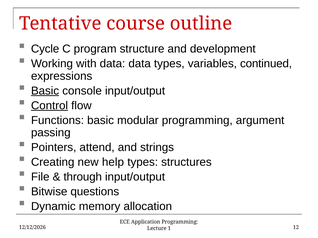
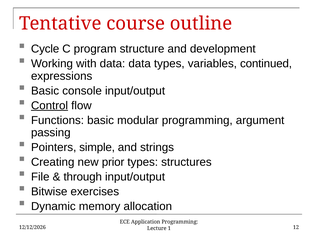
Basic underline: present -> none (45, 91)
attend: attend -> simple (97, 148)
help: help -> prior (113, 162)
questions: questions -> exercises (95, 192)
